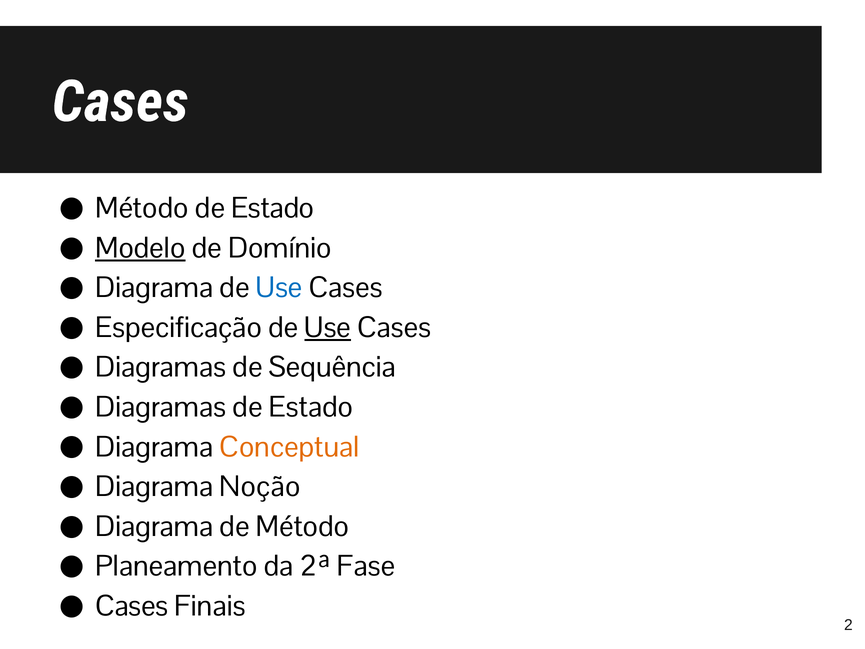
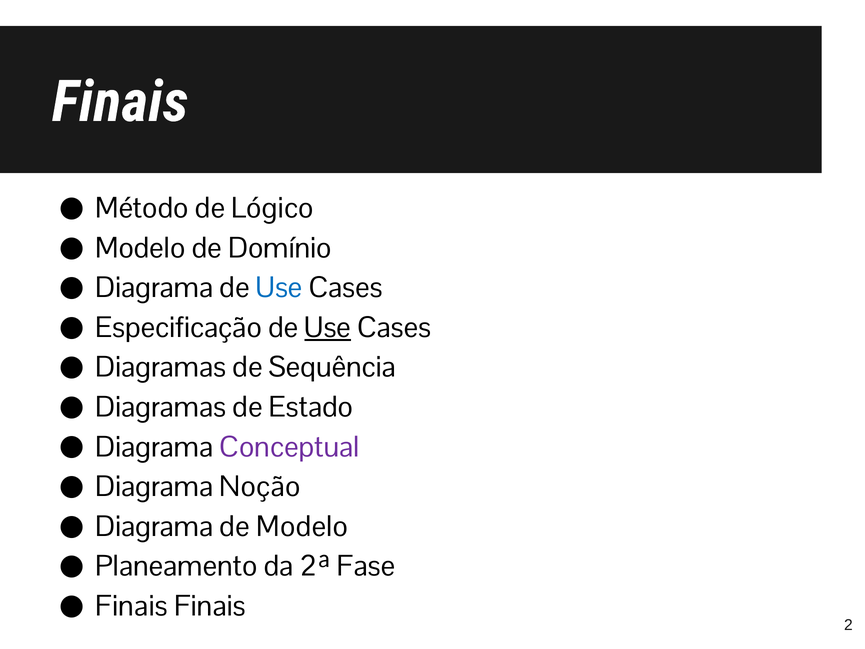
Cases: Cases -> Finais (120, 102)
Método de Estado: Estado -> Lógico (272, 208)
Modelo underline: present -> none (140, 248)
Conceptual colour: orange -> purple (290, 447)
de Método: Método -> Modelo (302, 526)
Cases: Cases -> Finais (131, 606)
